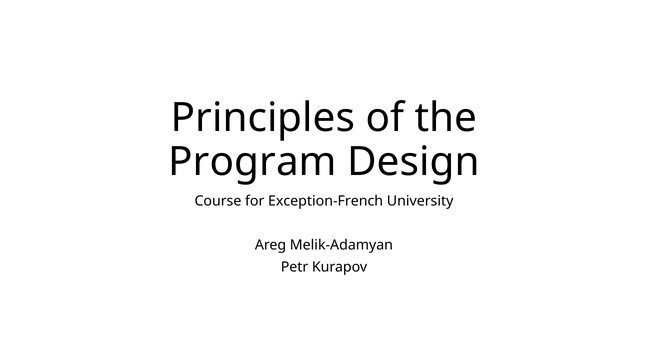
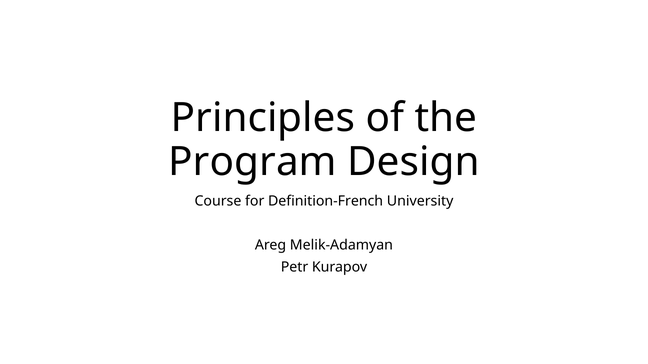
Exception-French: Exception-French -> Definition-French (326, 201)
